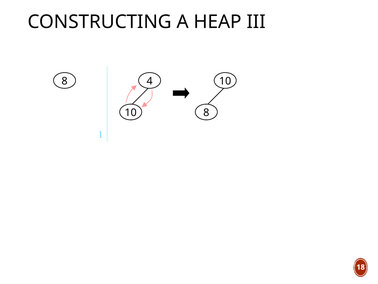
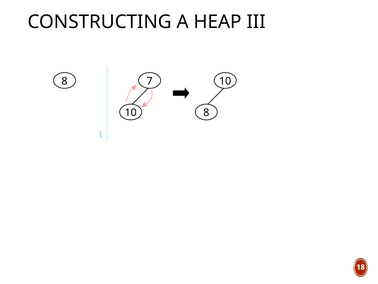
4: 4 -> 7 (150, 81)
